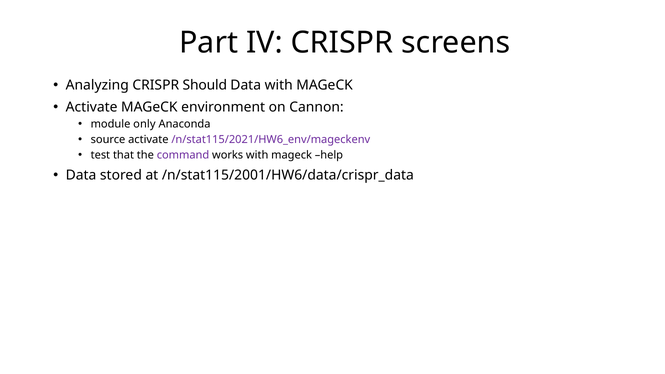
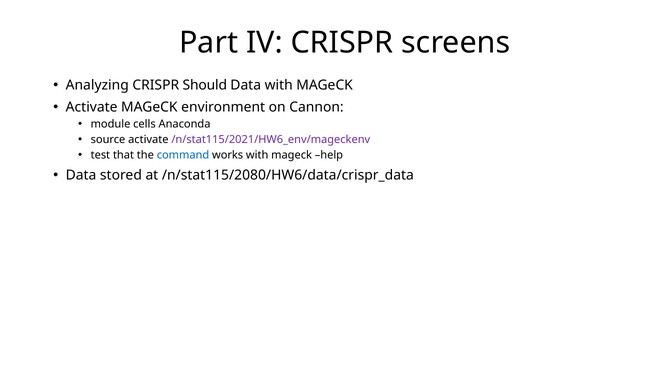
only: only -> cells (144, 124)
command colour: purple -> blue (183, 155)
/n/stat115/2001/HW6/data/crispr_data: /n/stat115/2001/HW6/data/crispr_data -> /n/stat115/2080/HW6/data/crispr_data (288, 175)
